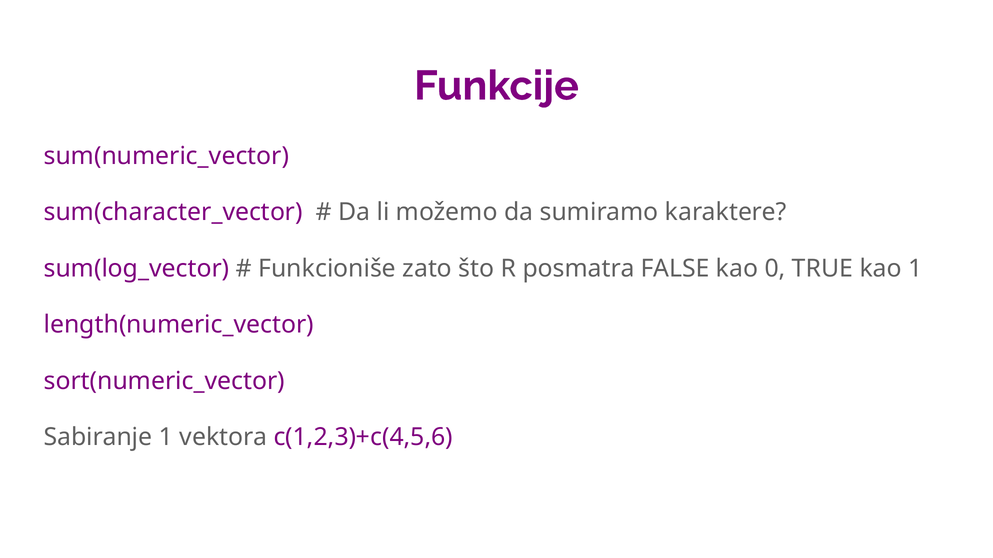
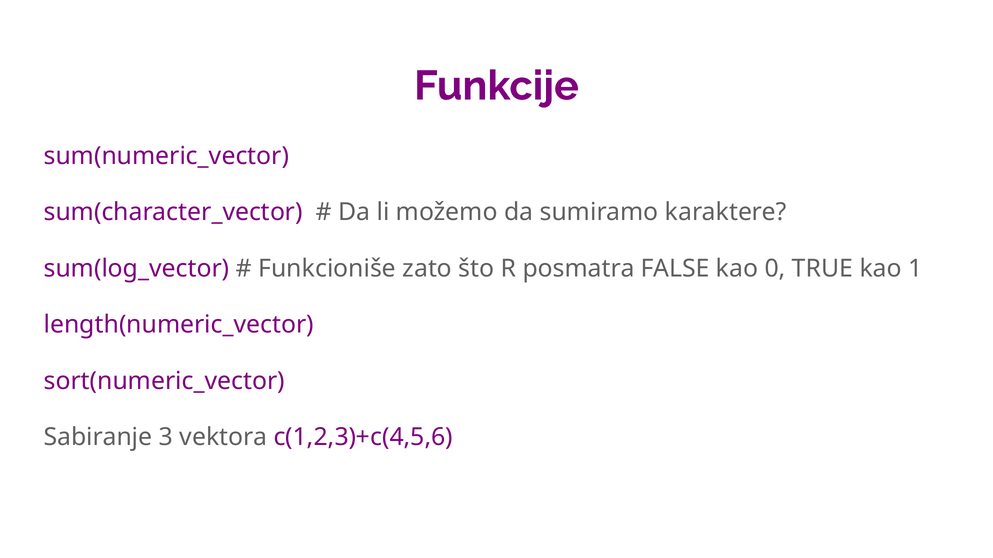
Sabiranje 1: 1 -> 3 (166, 438)
